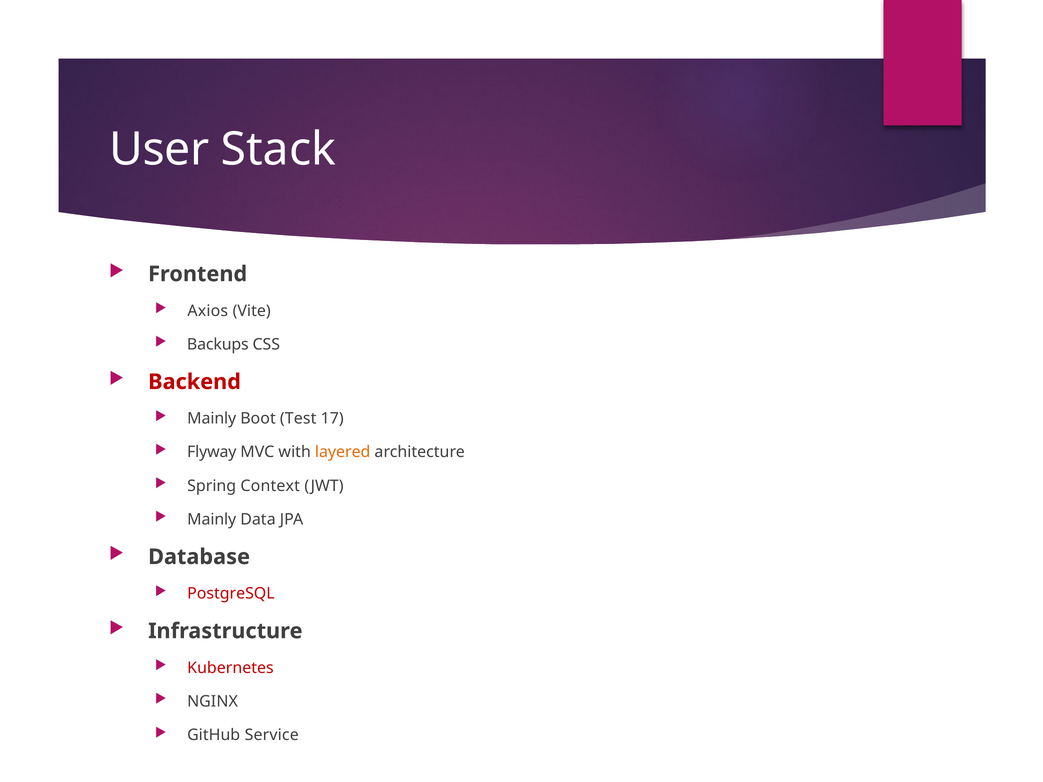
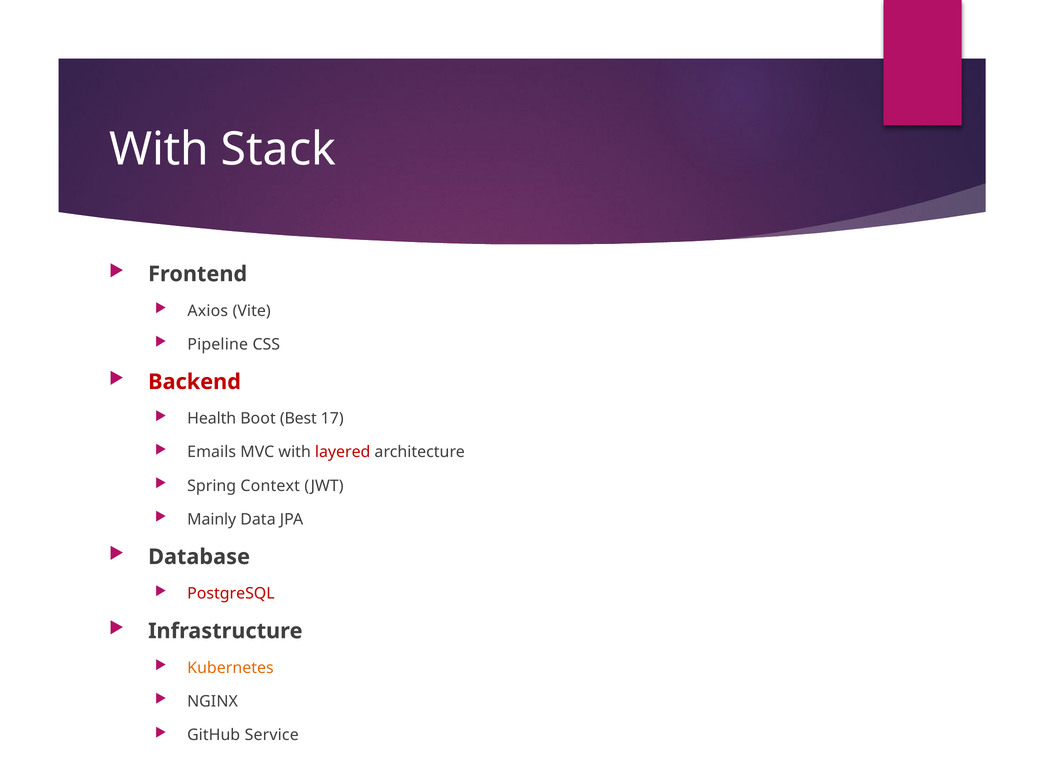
User: User -> With (159, 149)
Backups: Backups -> Pipeline (218, 344)
Mainly: Mainly -> Health (212, 419)
Test: Test -> Best (298, 419)
Flyway: Flyway -> Emails (212, 452)
layered colour: orange -> red (343, 452)
Kubernetes colour: red -> orange (230, 668)
